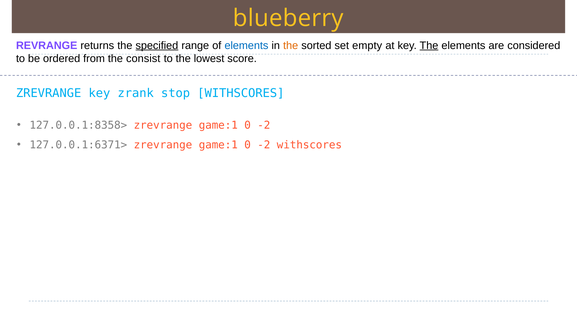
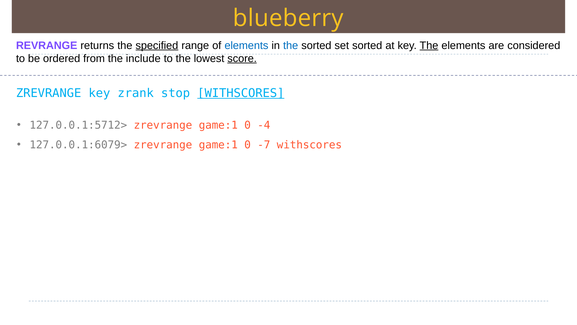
the colour: orange -> blue (291, 45)
set empty: empty -> sorted (367, 45)
consist: consist -> include (143, 58)
score underline: none -> present (242, 58)
WITHSCORES underline: none -> present (241, 93)
127.0.0.1:8358>: 127.0.0.1:8358> -> 127.0.0.1:5712> (78, 125)
-2: -2 -> -4 (264, 125)
127.0.0.1:6371>: 127.0.0.1:6371> -> 127.0.0.1:6079> (78, 145)
-2: -2 -> -7 (264, 145)
